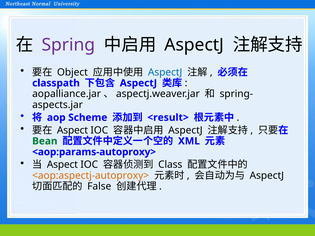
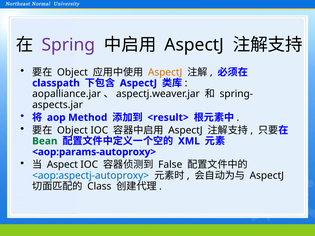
AspectJ colour: blue -> orange (165, 72)
Scheme: Scheme -> Method (88, 118)
Aspect: Aspect -> Object (72, 130)
Class: Class -> False (170, 165)
<aop:aspectj-autoproxy> colour: orange -> blue (91, 176)
False: False -> Class (99, 187)
